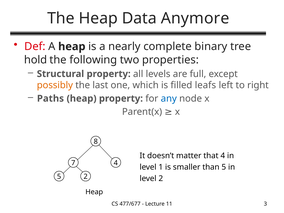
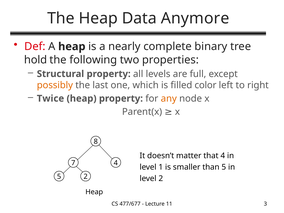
leafs: leafs -> color (206, 85)
Paths: Paths -> Twice (50, 98)
any colour: blue -> orange (169, 98)
